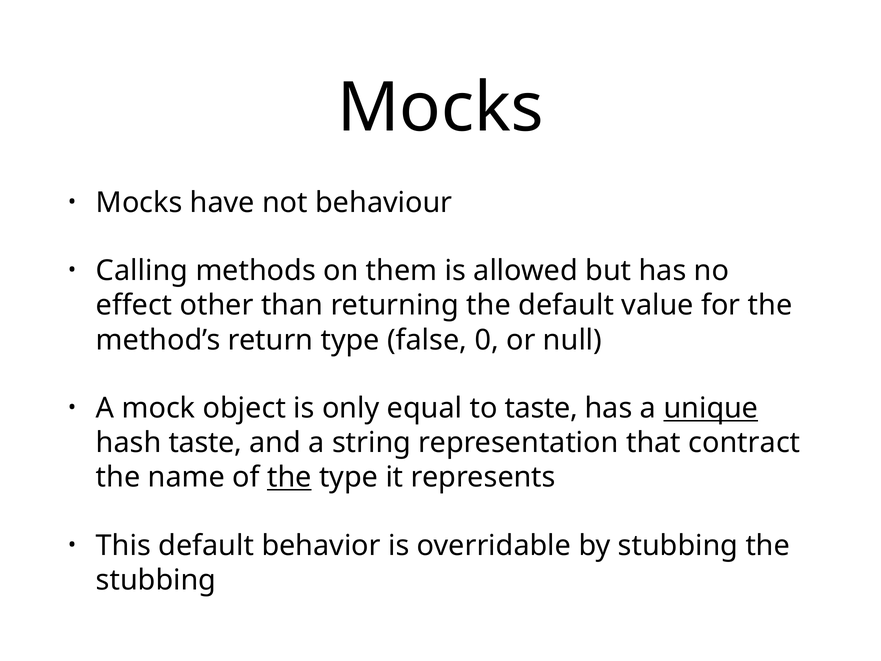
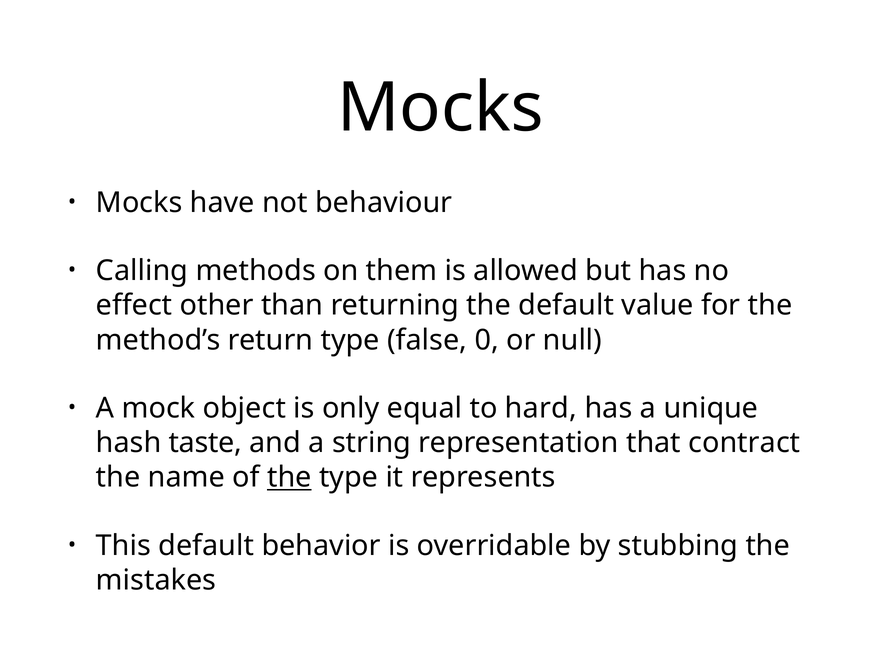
to taste: taste -> hard (541, 408)
unique underline: present -> none (711, 408)
stubbing: stubbing -> mistakes (156, 580)
